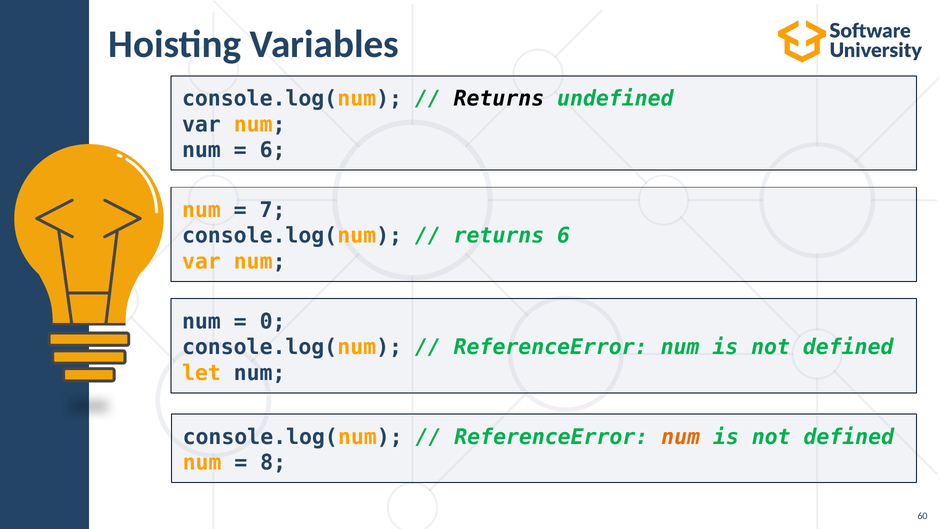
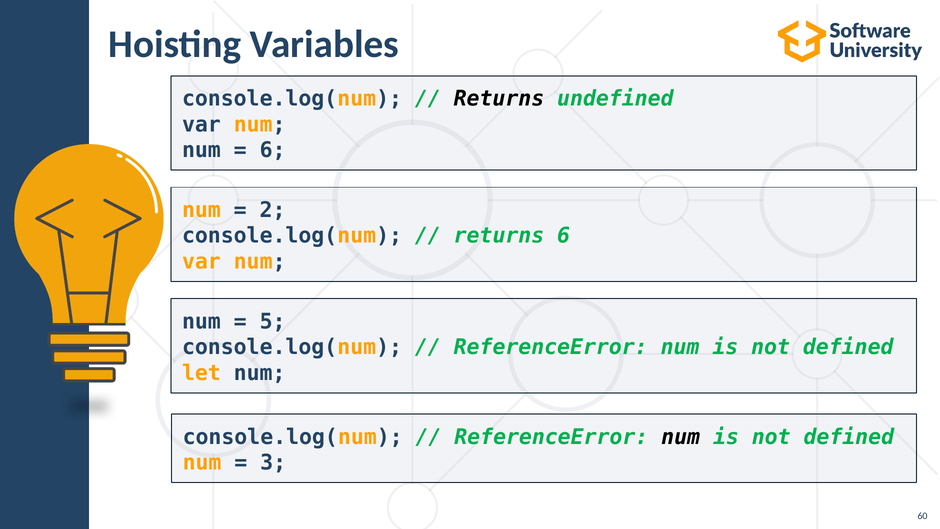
7: 7 -> 2 (273, 210)
0: 0 -> 5 (273, 321)
num colour: orange -> black (681, 437)
8: 8 -> 3 (273, 463)
